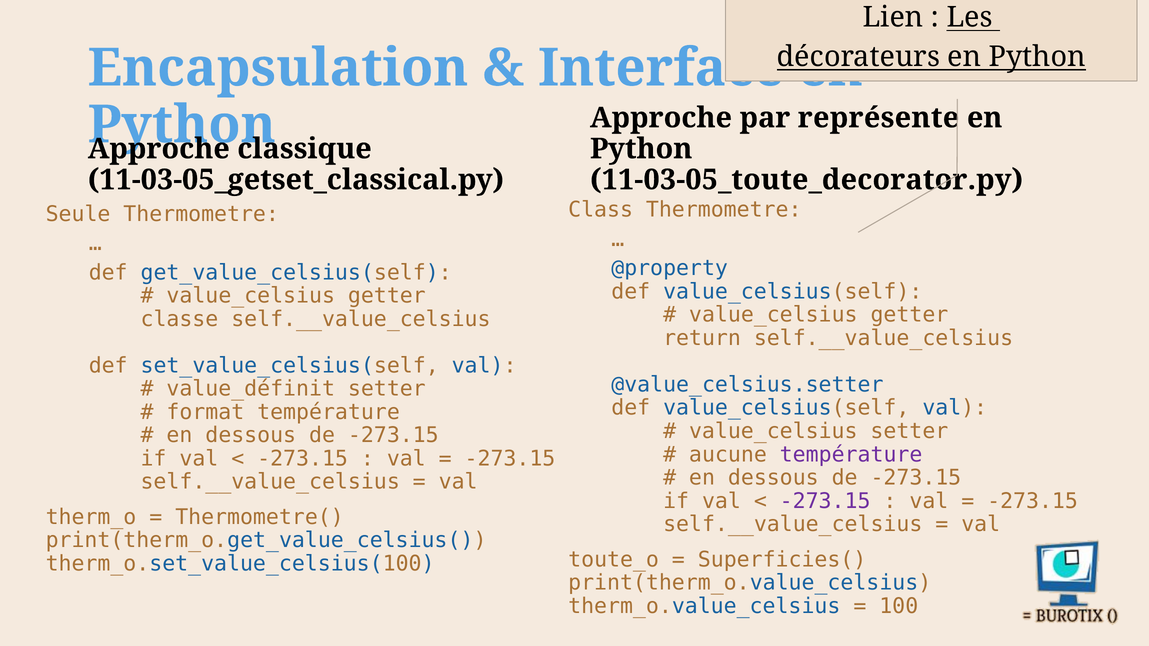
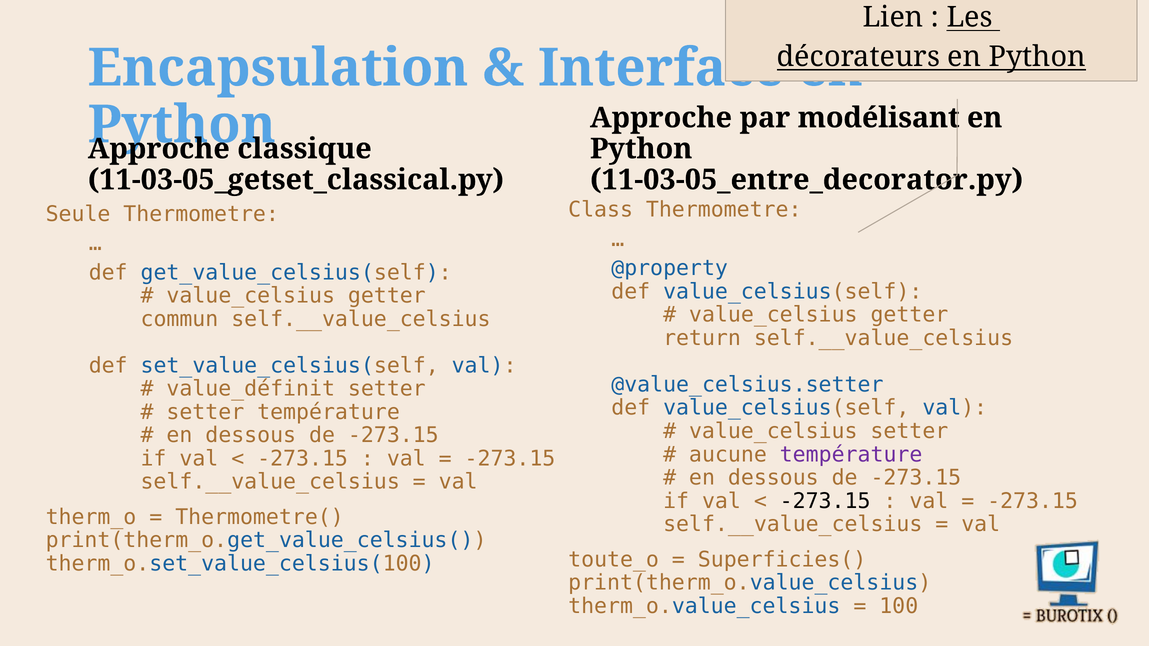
représente: représente -> modélisant (879, 118)
11-03-05_toute_decorator.py: 11-03-05_toute_decorator.py -> 11-03-05_entre_decorator.py (807, 180)
classe: classe -> commun (179, 319)
format: format -> setter (205, 412)
-273.15 colour: purple -> black (825, 501)
